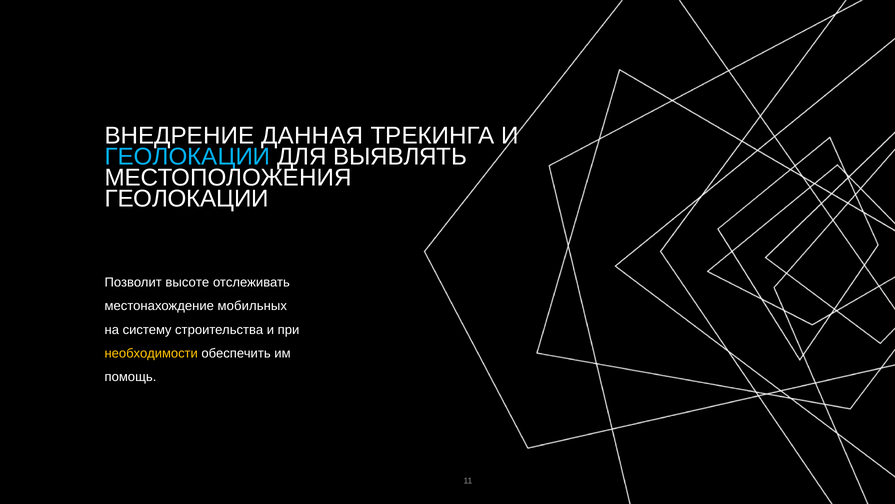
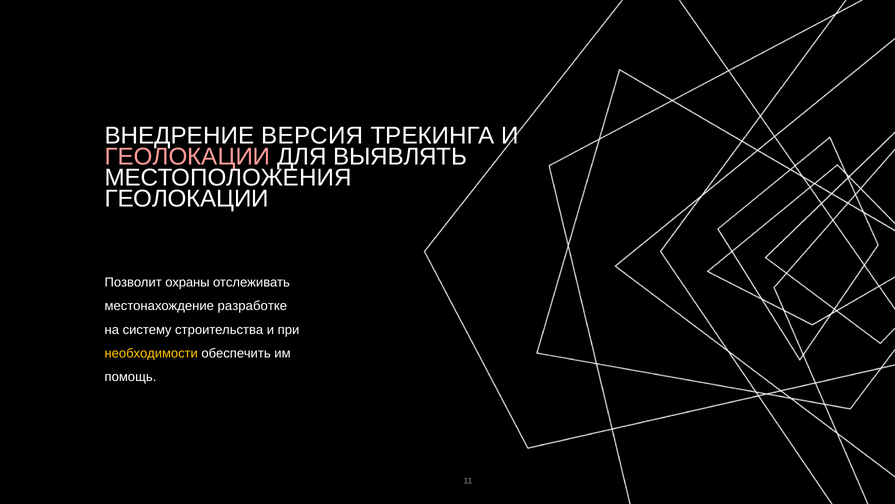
ДАННАЯ: ДАННАЯ -> ВЕРСИЯ (312, 136)
ГЕОЛОКАЦИИ colour: light blue -> pink (187, 156)
высоте: высоте -> охраны (187, 282)
мобильных: мобильных -> разработке (252, 306)
